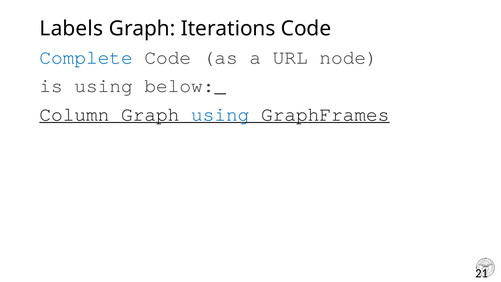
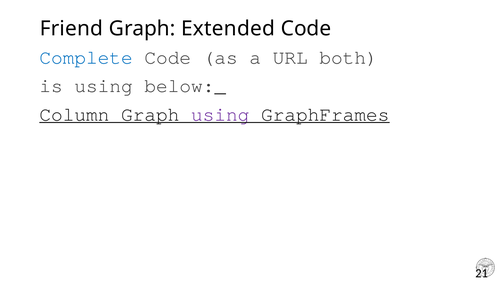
Labels: Labels -> Friend (71, 29)
Iterations: Iterations -> Extended (228, 29)
node: node -> both (349, 57)
using colour: blue -> purple (220, 114)
